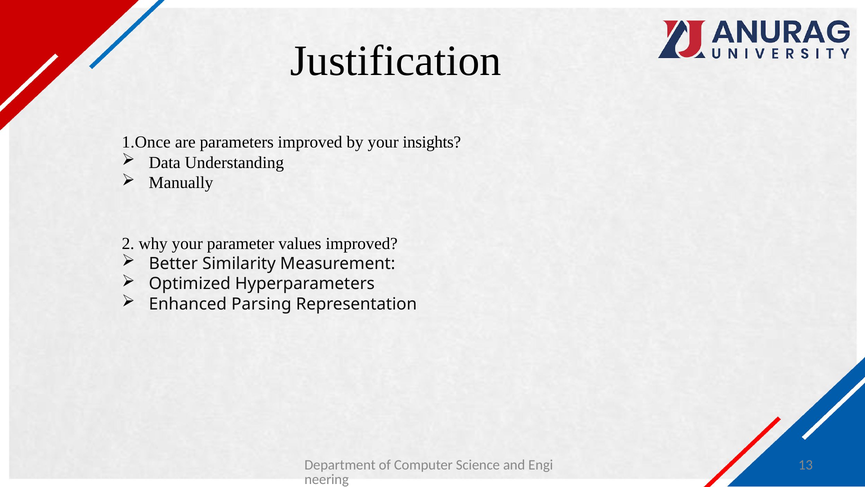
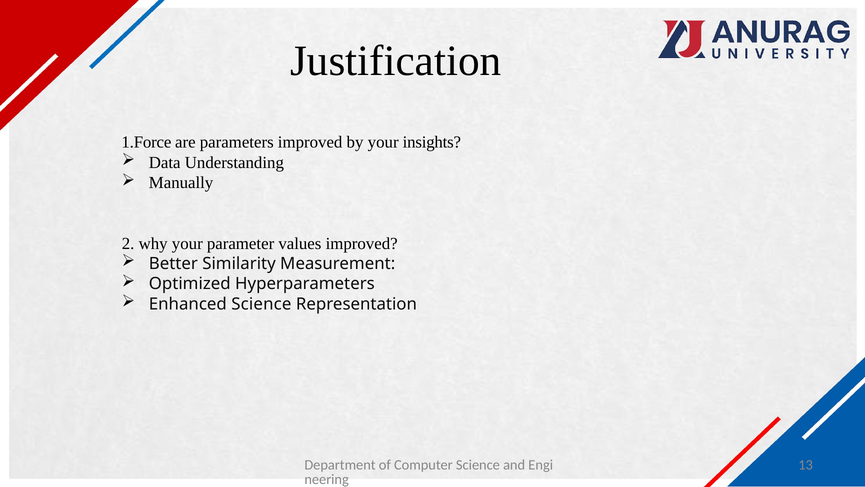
1.Once: 1.Once -> 1.Force (146, 142)
Enhanced Parsing: Parsing -> Science (261, 304)
